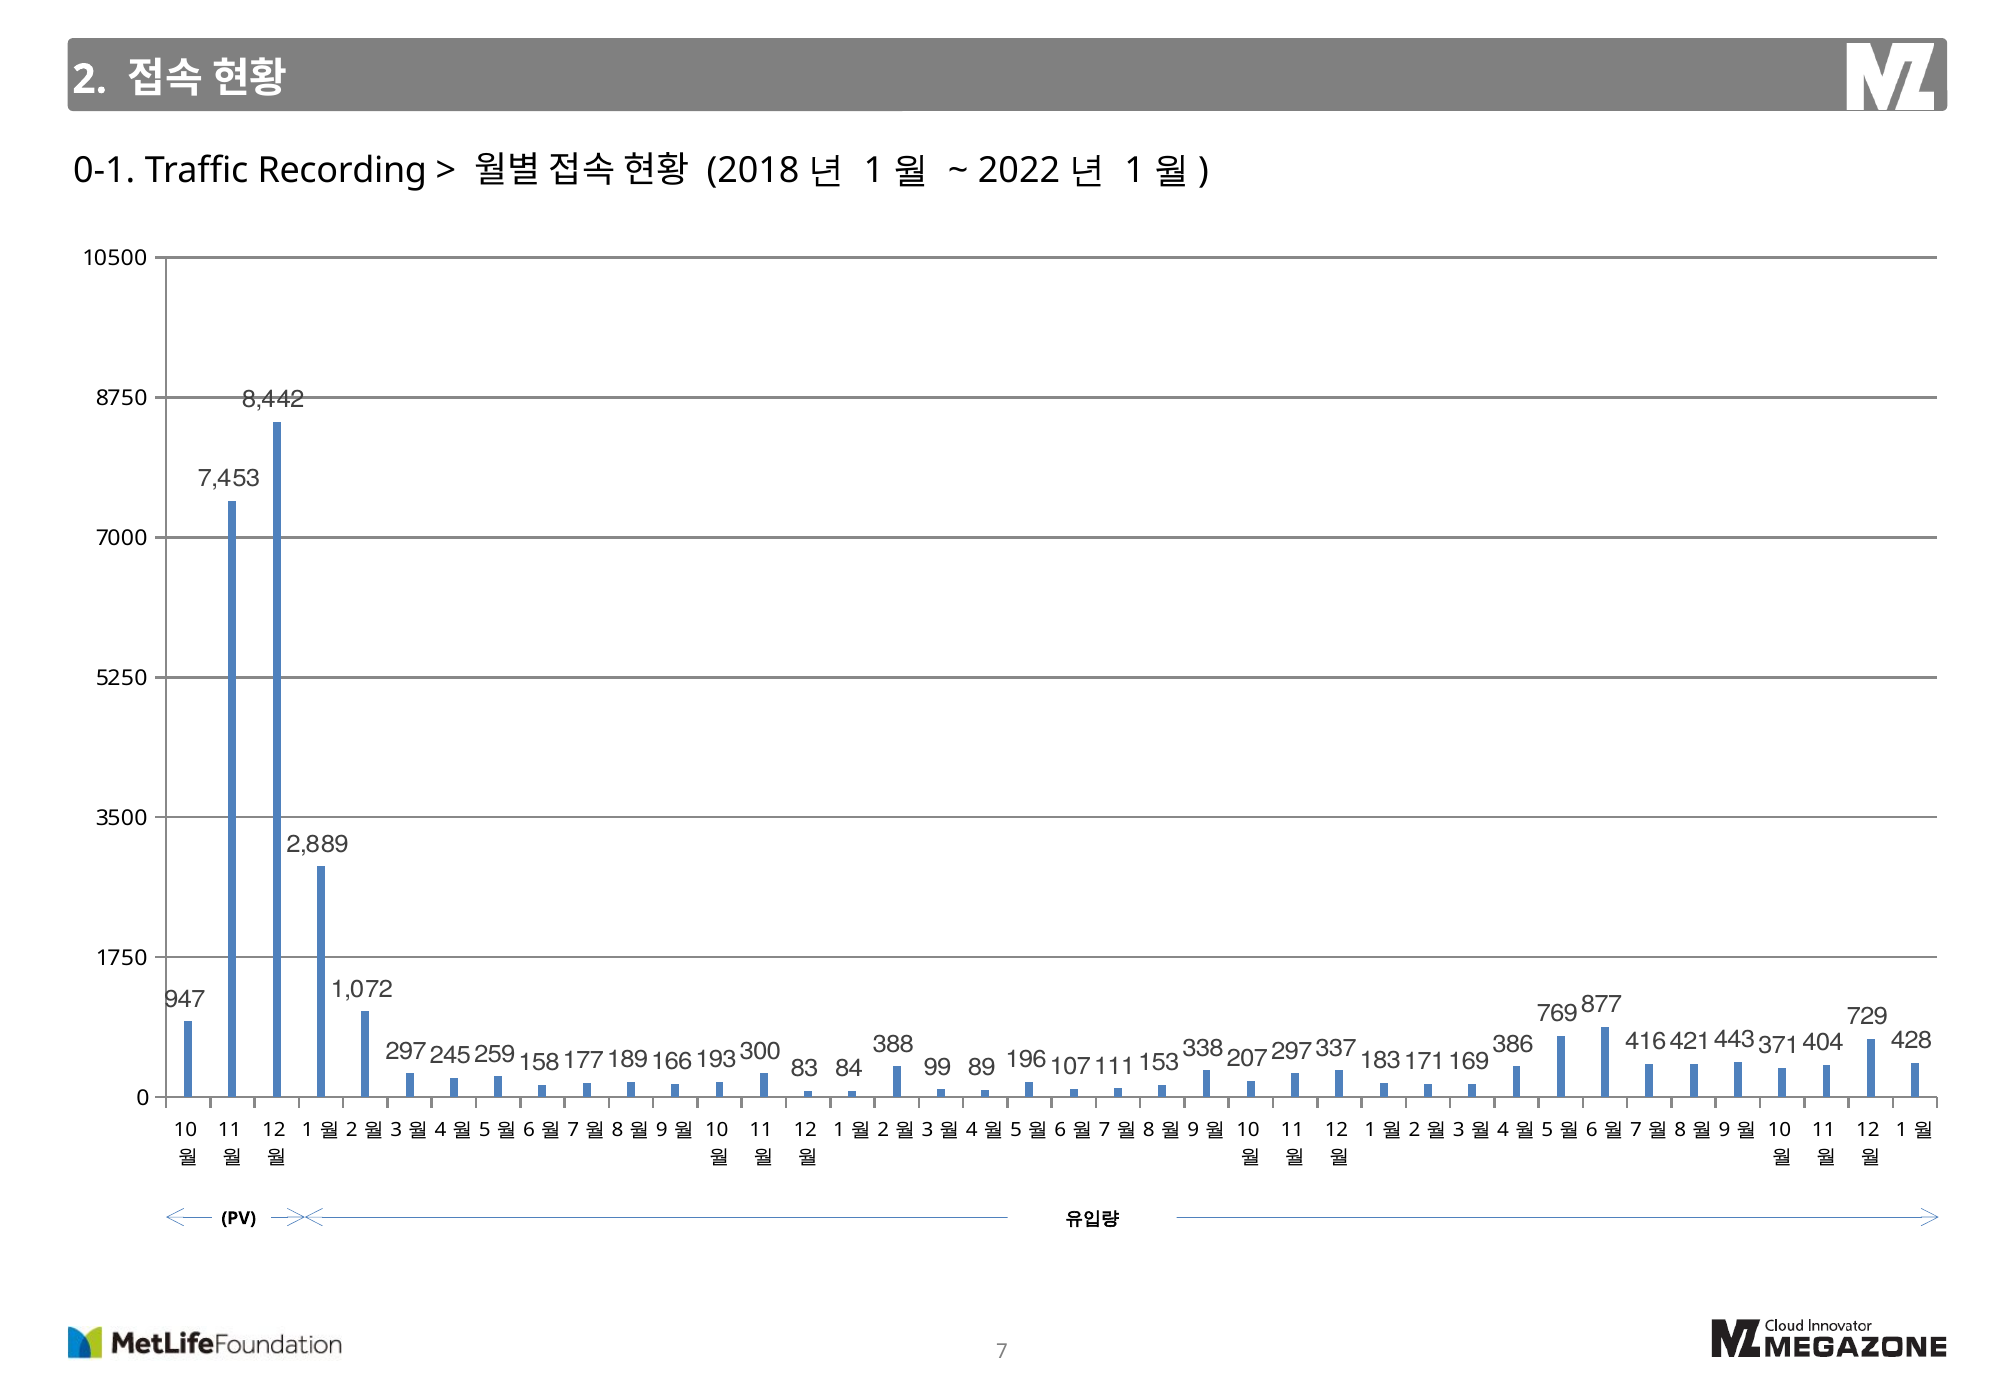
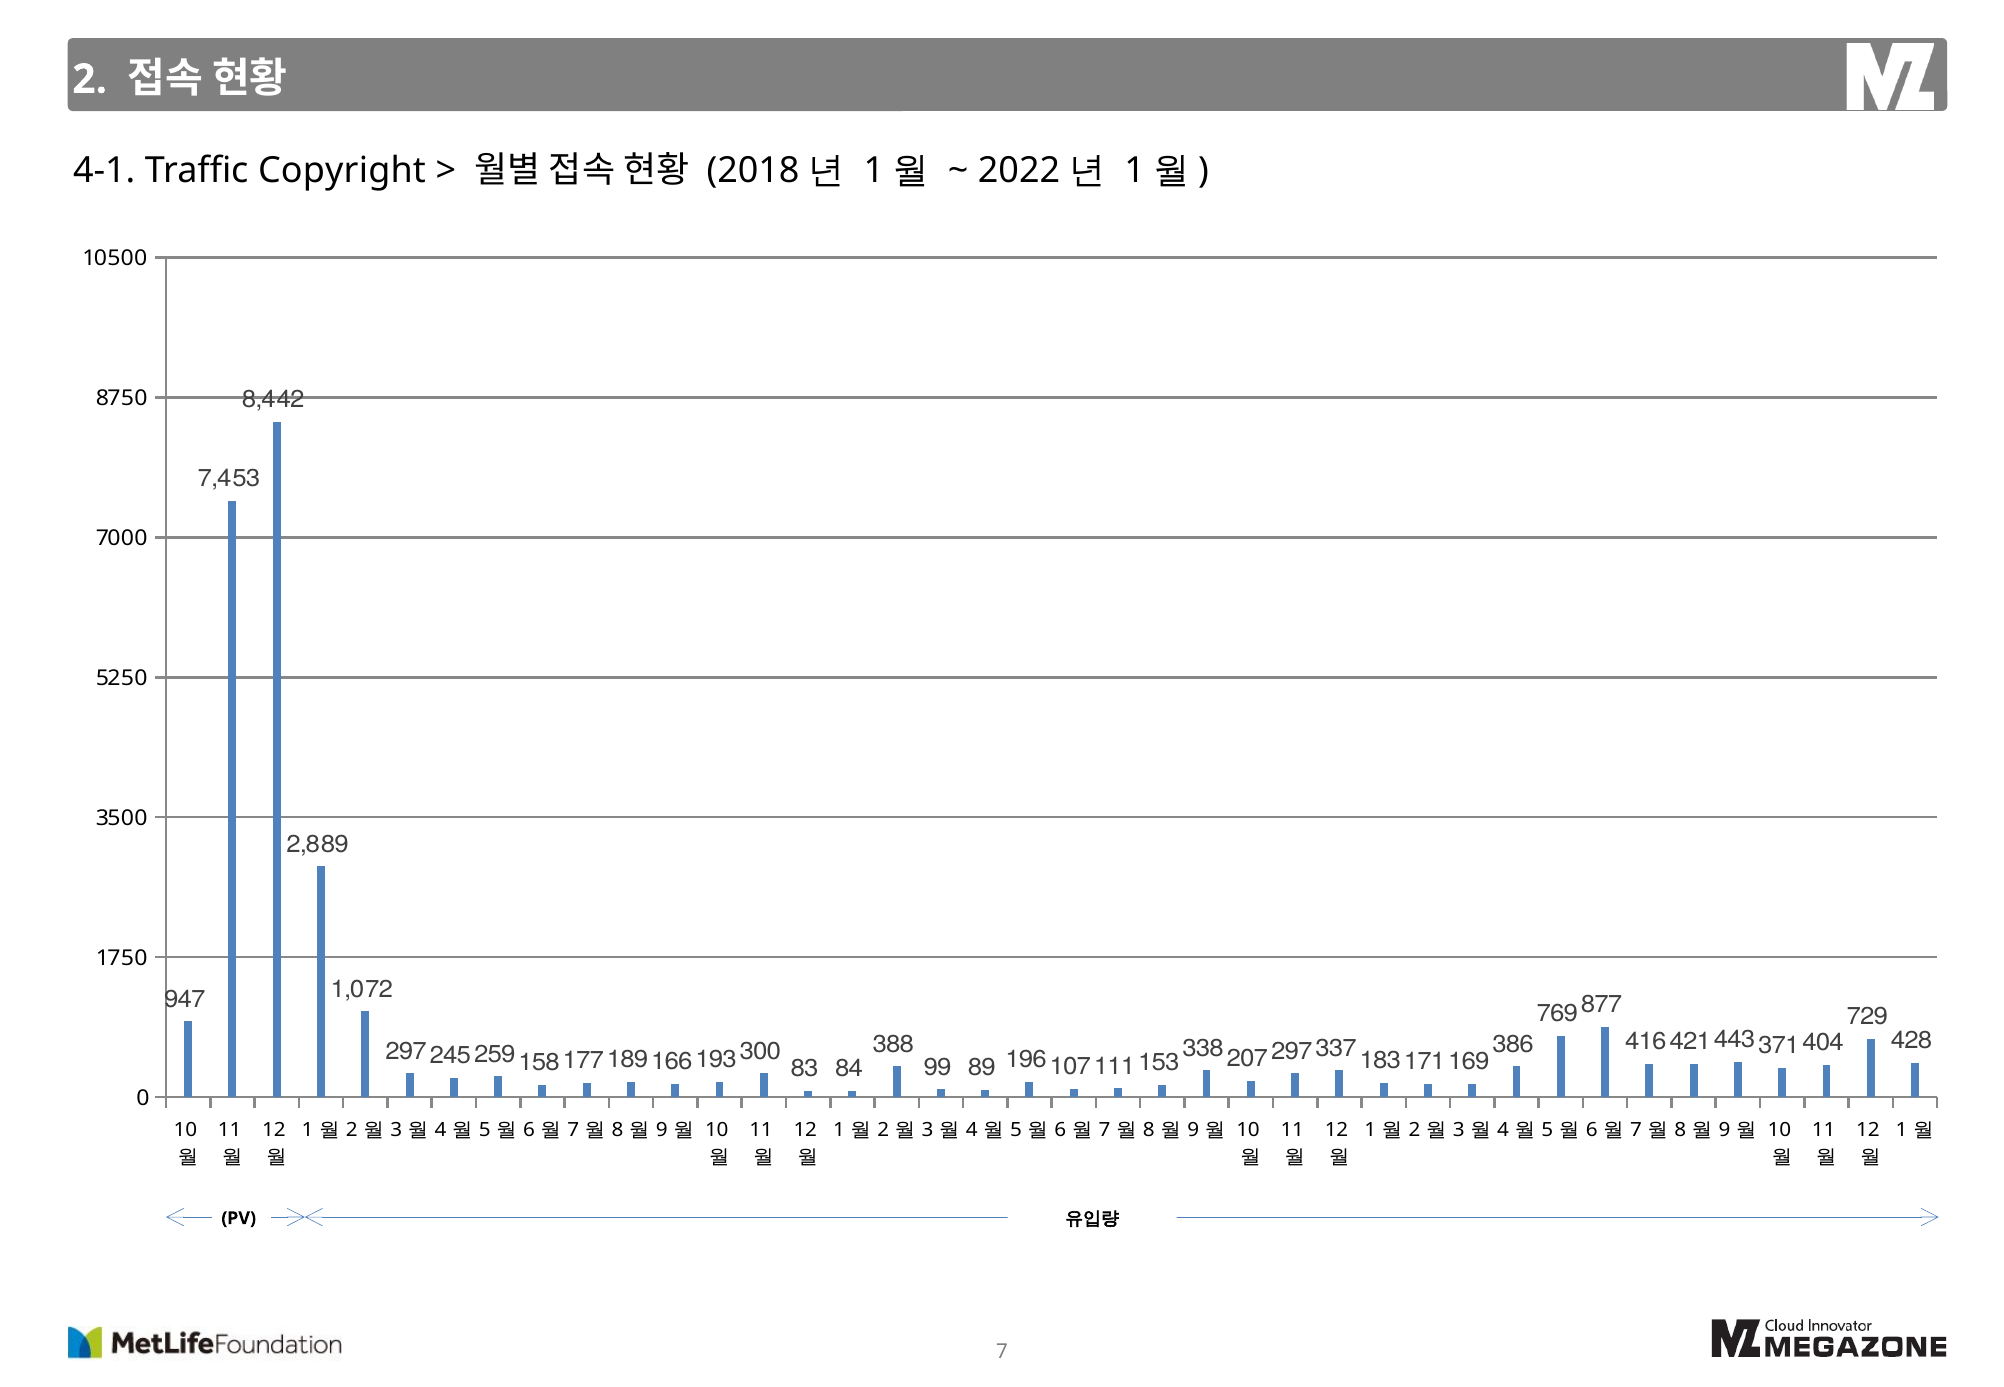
0-1: 0-1 -> 4-1 (104, 170)
Recording: Recording -> Copyright (342, 170)
